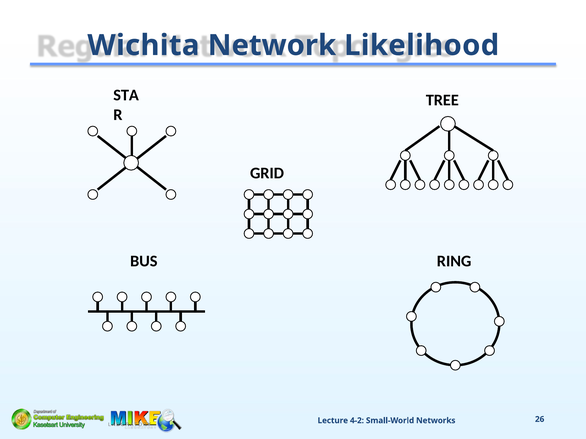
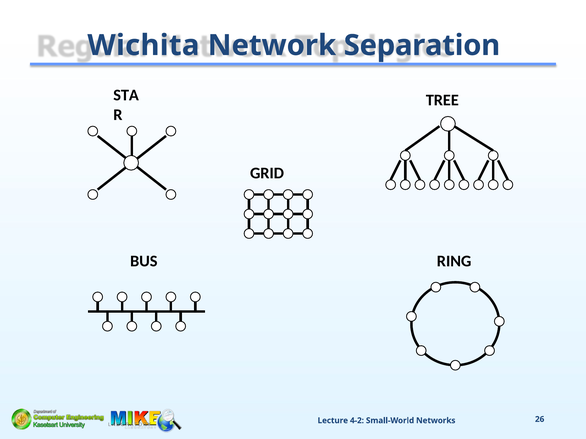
Likelihood: Likelihood -> Separation (422, 45)
